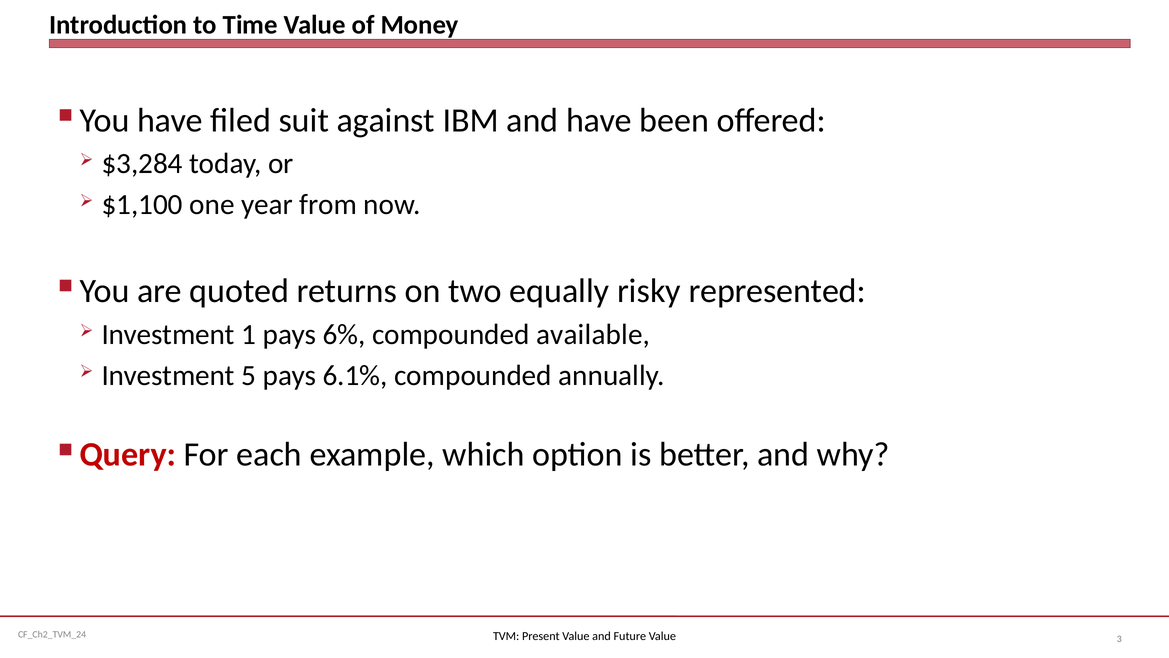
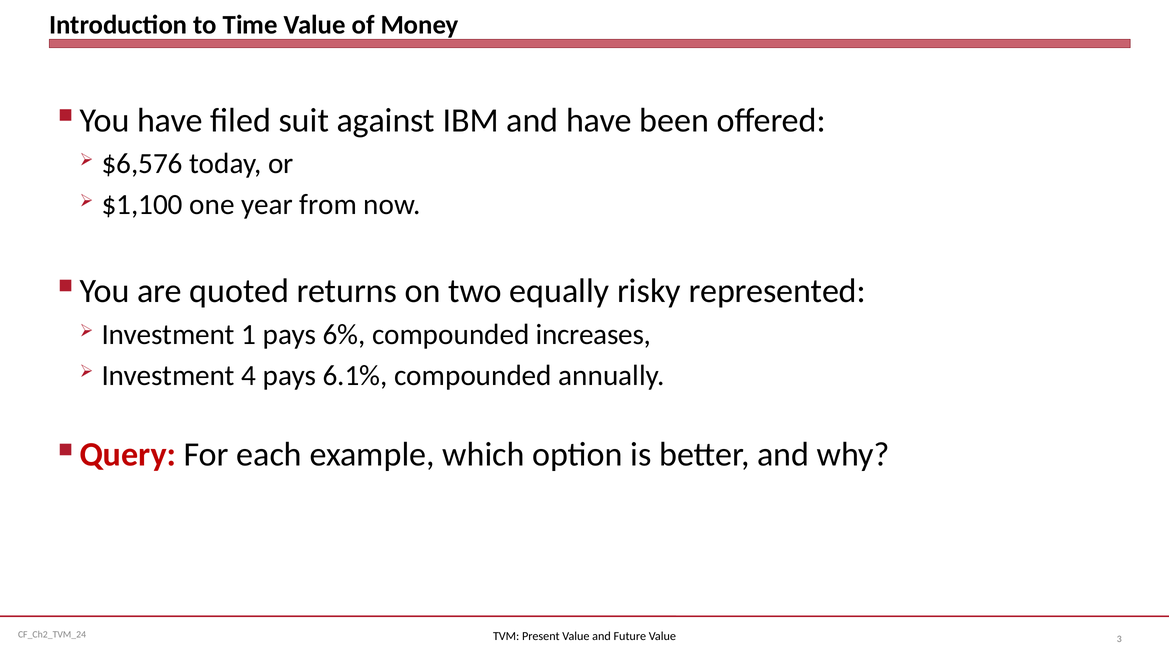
$3,284: $3,284 -> $6,576 (142, 164)
available: available -> increases (593, 334)
5: 5 -> 4 (249, 375)
